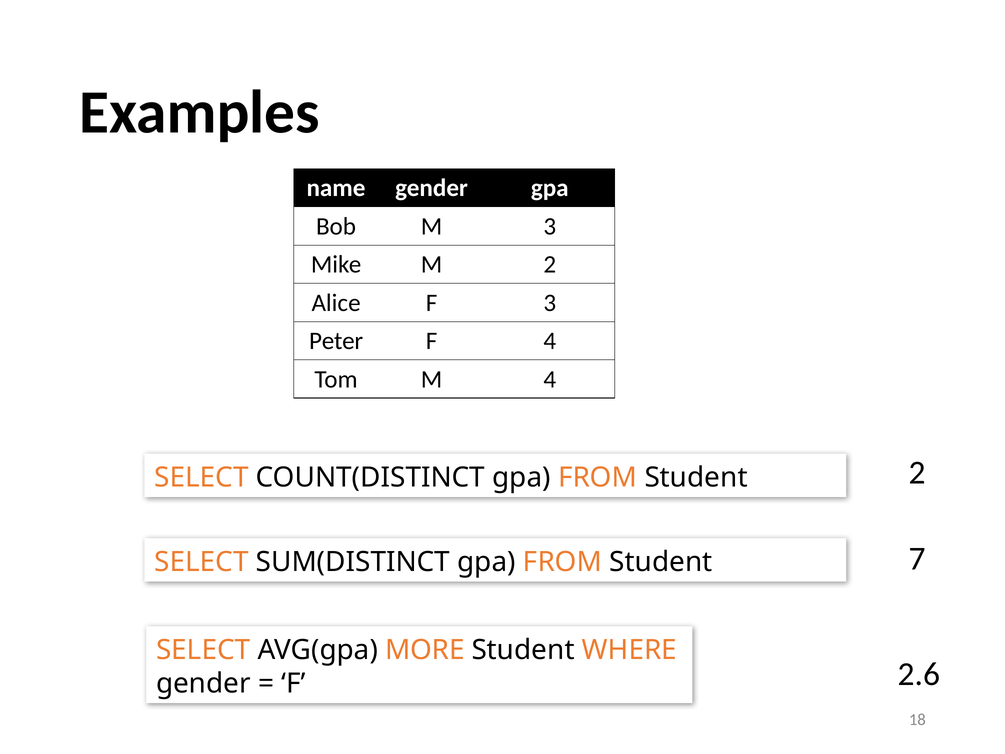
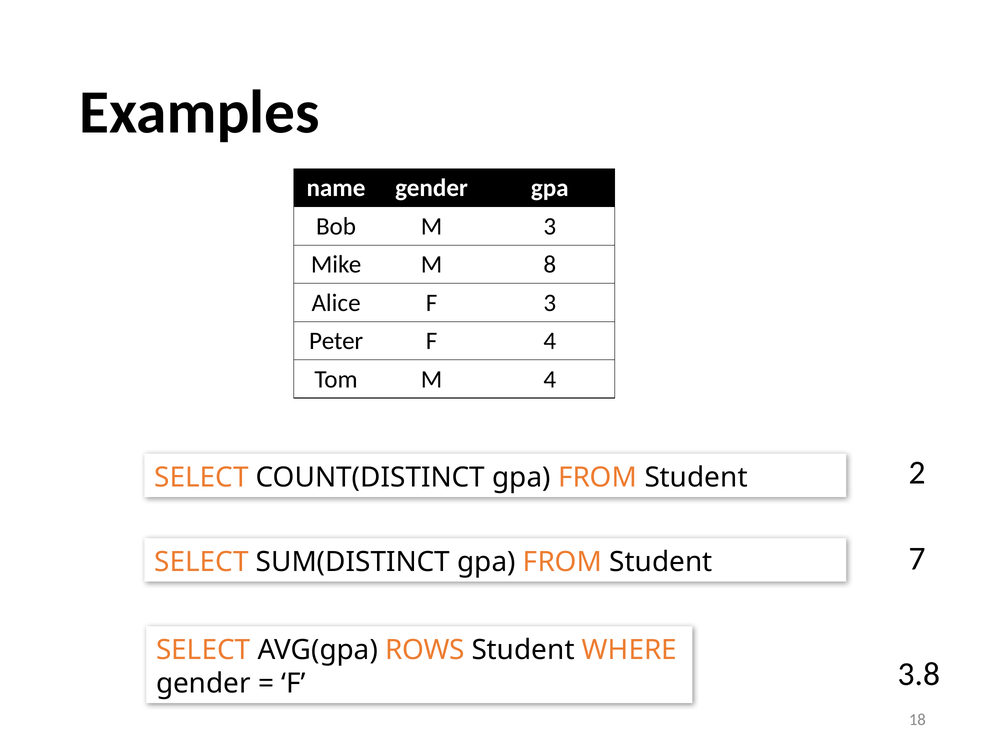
M 2: 2 -> 8 (550, 264)
MORE: MORE -> ROWS (425, 650)
2.6: 2.6 -> 3.8 (919, 674)
